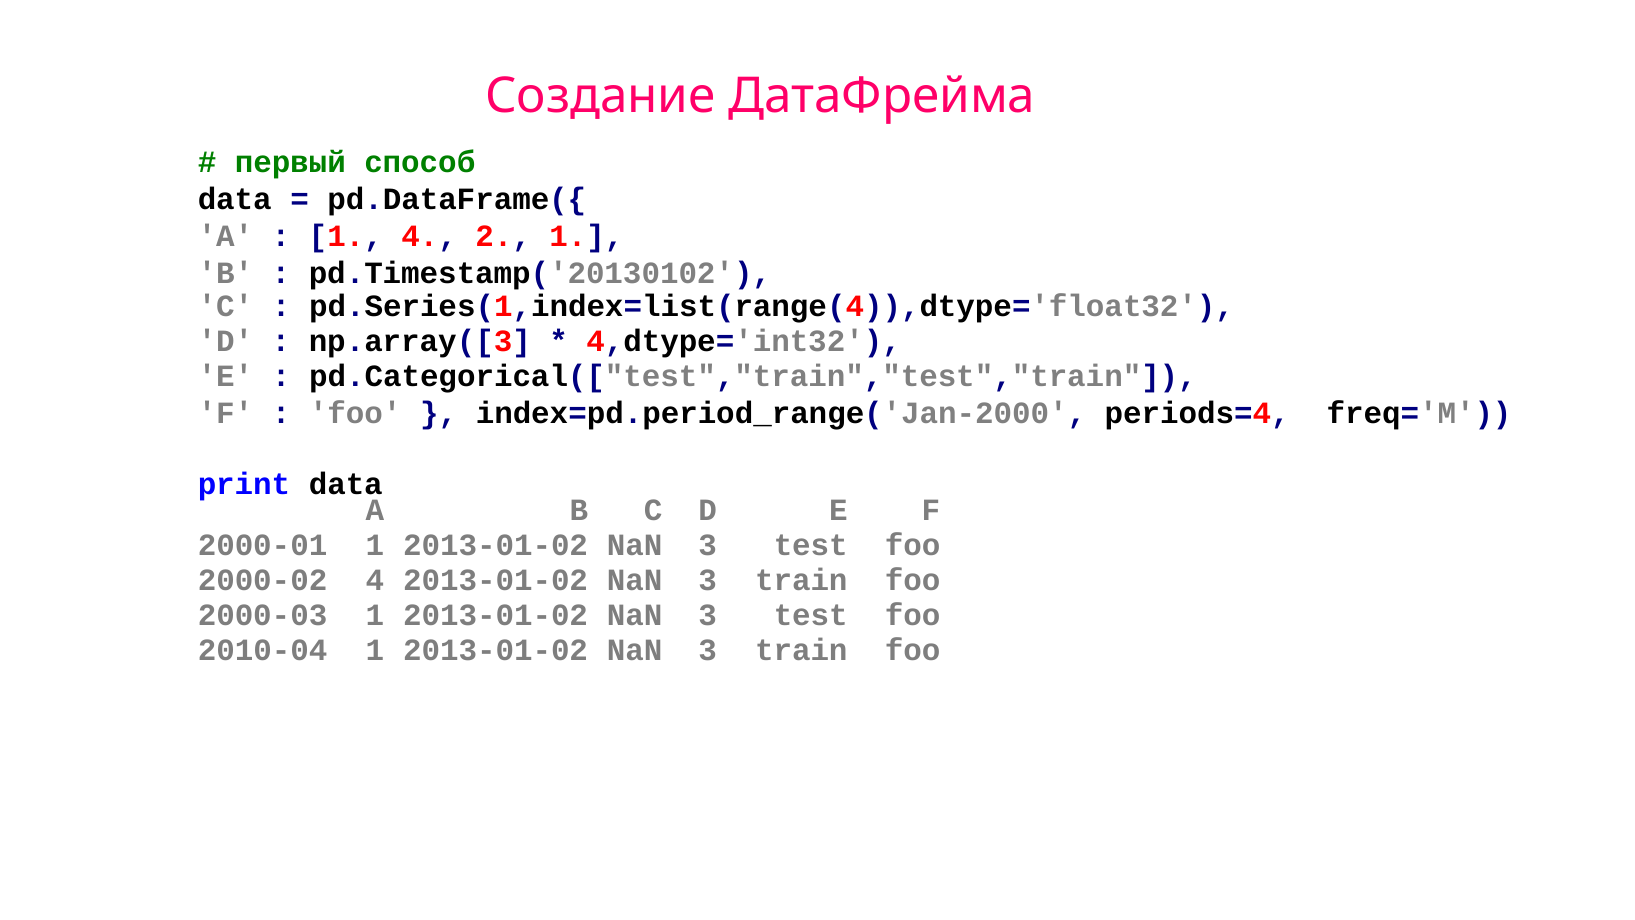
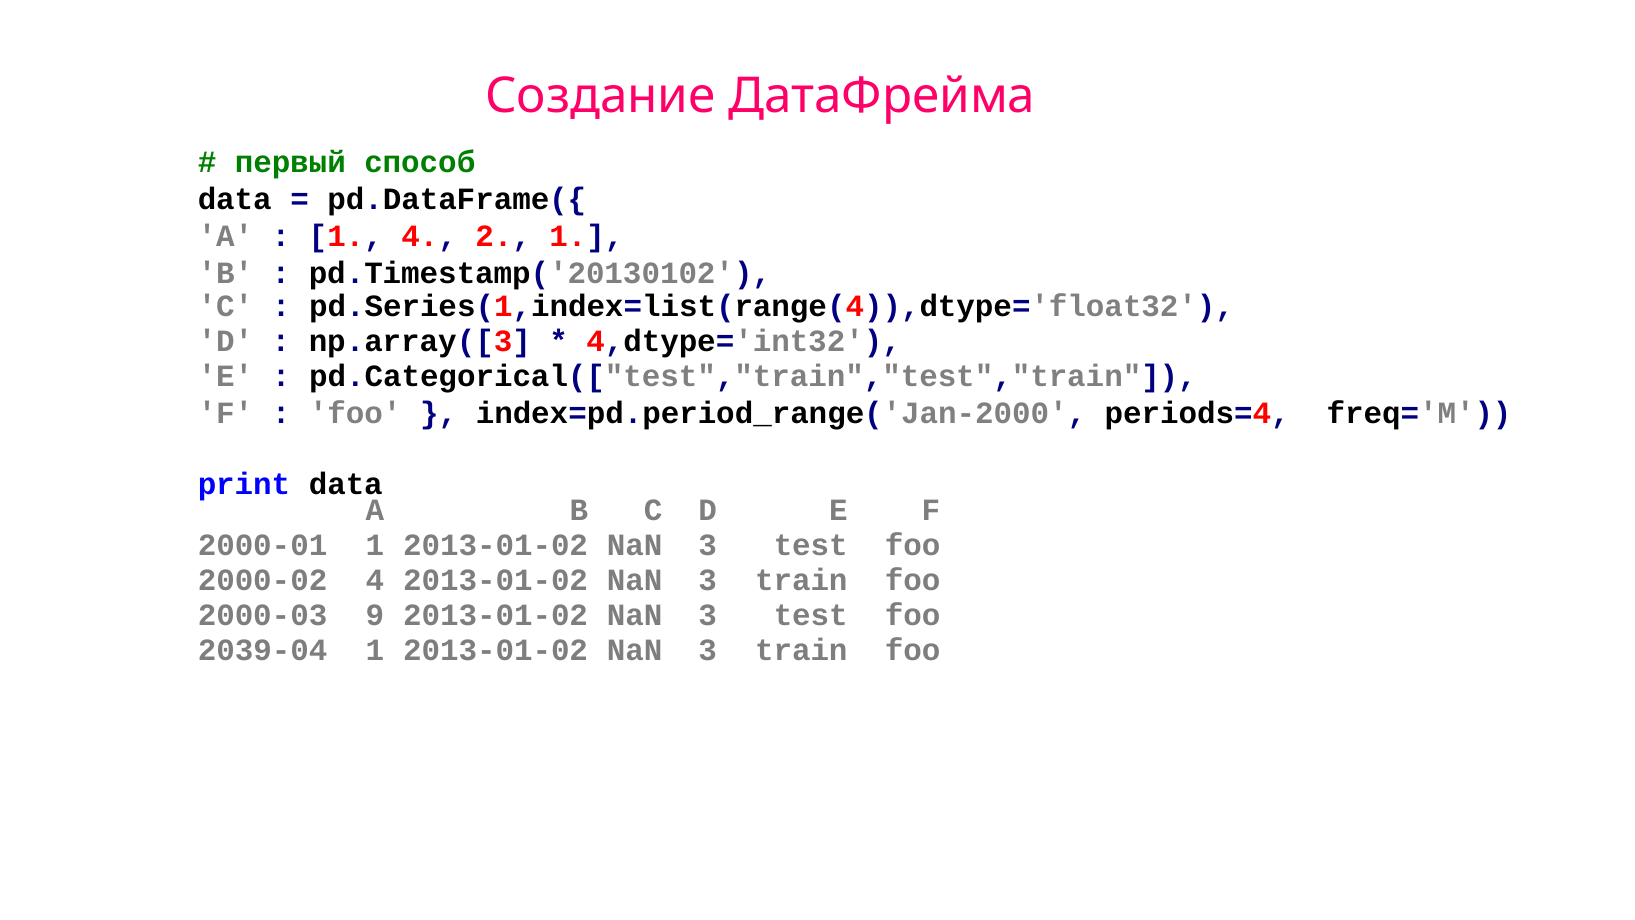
2000-03 1: 1 -> 9 (375, 615)
2010-04: 2010-04 -> 2039-04 (263, 650)
